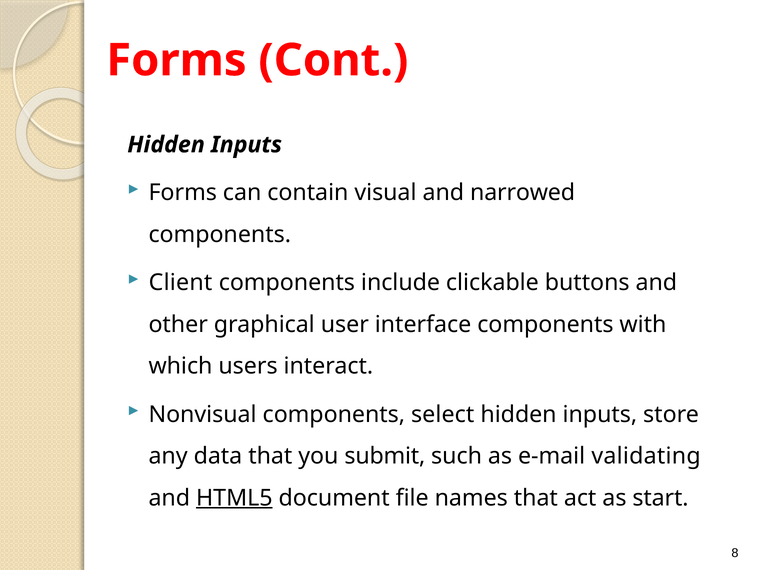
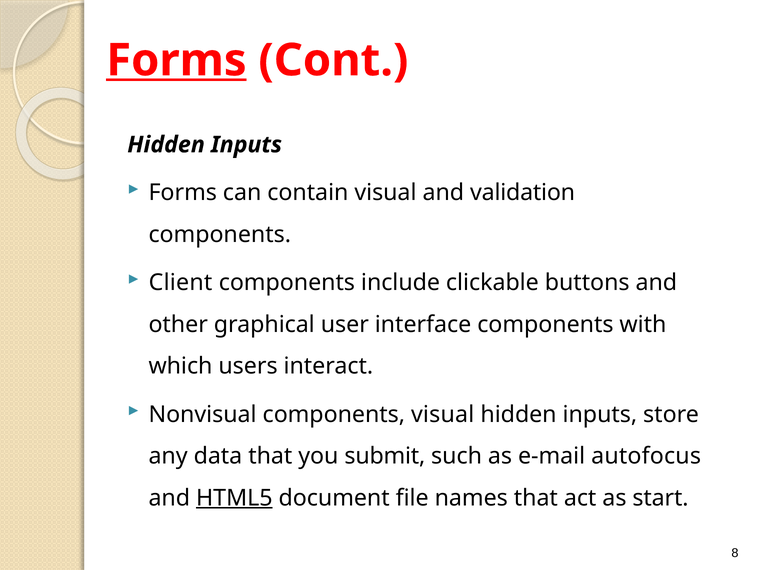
Forms underline: none -> present (176, 60)
narrowed: narrowed -> validation (523, 193)
components select: select -> visual (443, 414)
validating: validating -> autofocus (646, 456)
